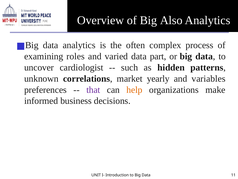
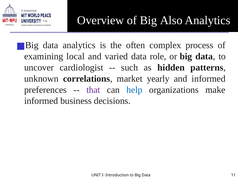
roles: roles -> local (76, 56)
part: part -> role (158, 56)
and variables: variables -> informed (209, 78)
help colour: orange -> blue (134, 90)
